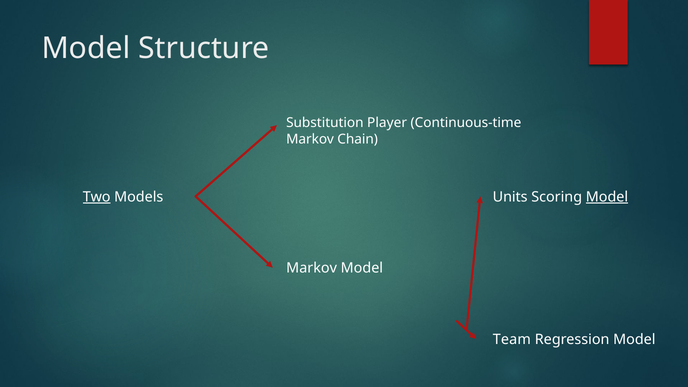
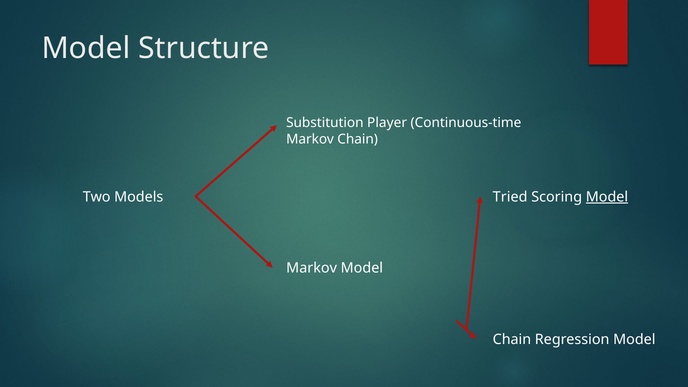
Two underline: present -> none (97, 197)
Units: Units -> Tried (510, 197)
Team: Team -> Chain (512, 339)
